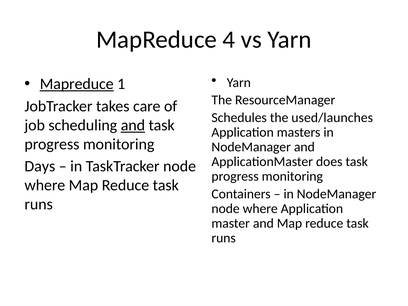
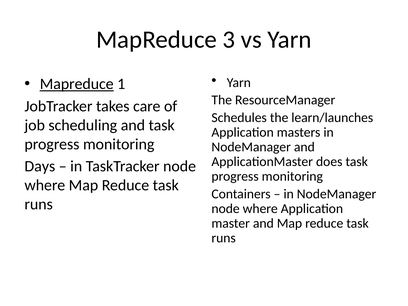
4: 4 -> 3 (229, 39)
used/launches: used/launches -> learn/launches (332, 118)
and underline: present -> none (133, 125)
